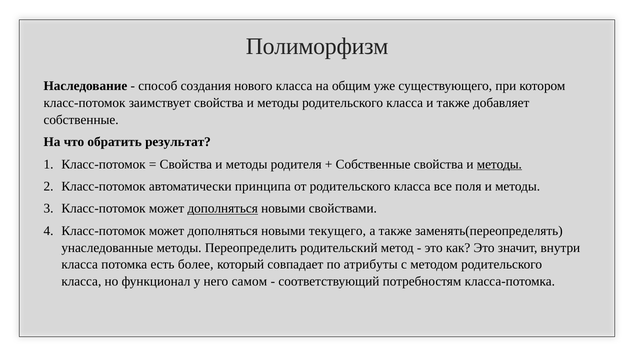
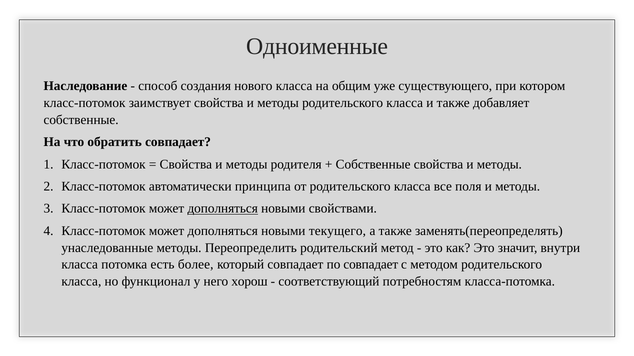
Полиморфизм: Полиморфизм -> Одноименные (317, 47)
обратить результат: результат -> совпадает (178, 142)
методы underline: present -> none (499, 164)
по атрибуты: атрибуты -> совпадает (371, 265)
самом: самом -> хорош (250, 282)
